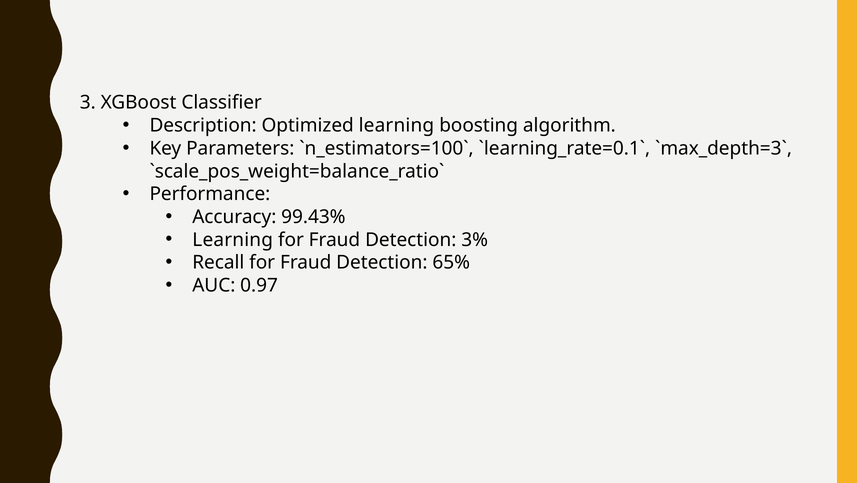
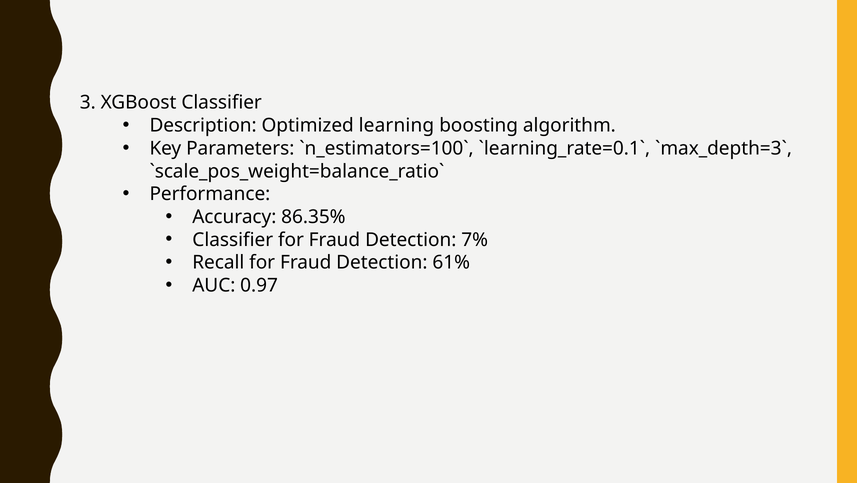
99.43%: 99.43% -> 86.35% (313, 217)
Learning: Learning -> Classifier (233, 240)
3%: 3% -> 7% (475, 240)
65%: 65% -> 61% (451, 262)
